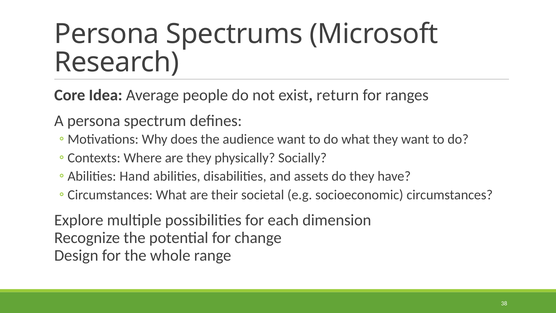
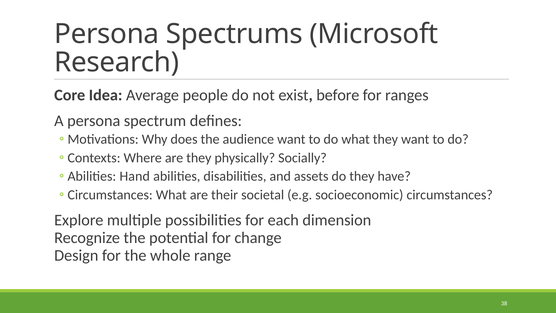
return: return -> before (338, 95)
